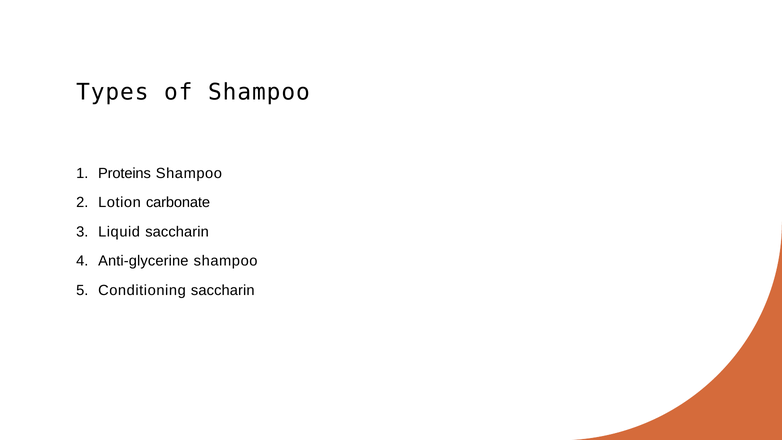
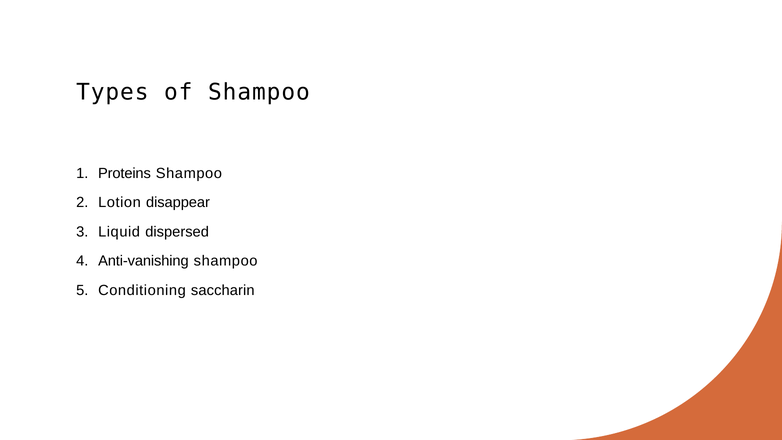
carbonate: carbonate -> disappear (178, 202)
Liquid saccharin: saccharin -> dispersed (177, 232)
Anti-glycerine: Anti-glycerine -> Anti-vanishing (143, 261)
